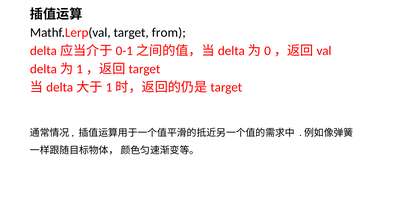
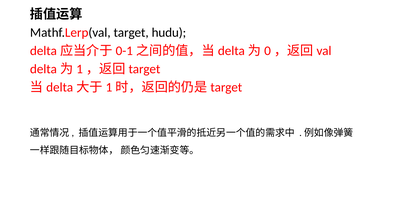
from: from -> hudu (169, 33)
